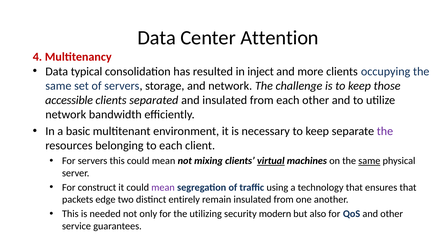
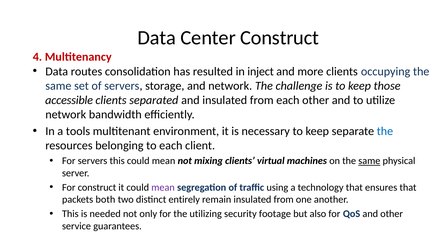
Center Attention: Attention -> Construct (280, 38)
typical: typical -> routes (87, 71)
basic: basic -> tools (78, 131)
the colour: purple -> blue (385, 131)
virtual underline: present -> none (271, 161)
edge: edge -> both (105, 200)
modern: modern -> footage (275, 214)
